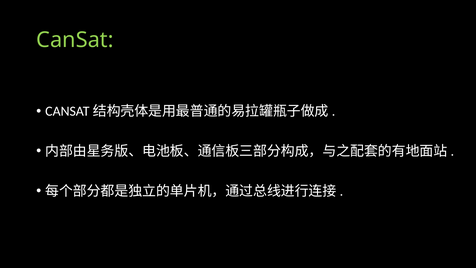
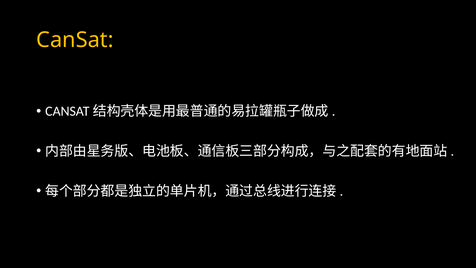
CanSat colour: light green -> yellow (75, 40)
